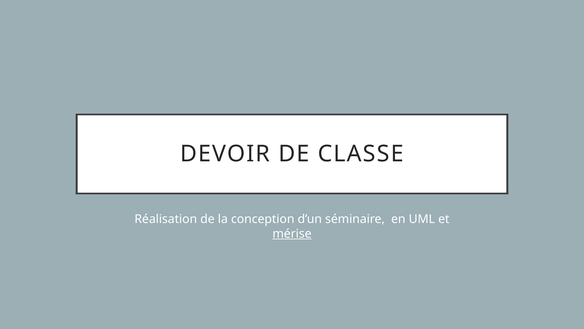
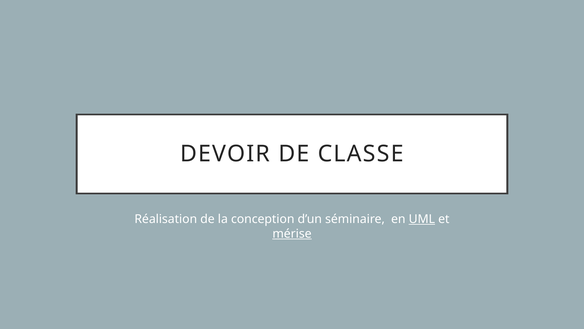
UML underline: none -> present (422, 219)
